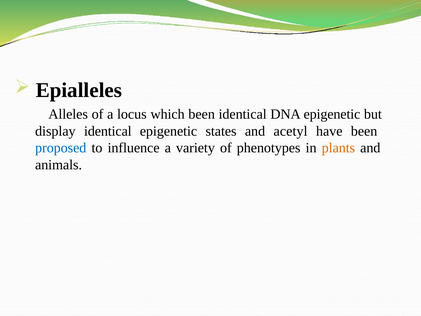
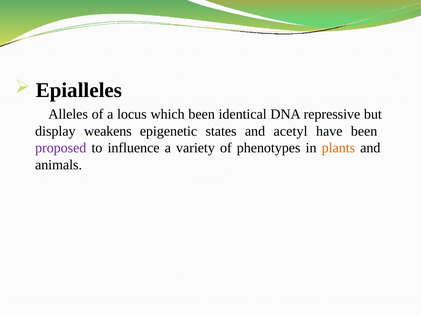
DNA epigenetic: epigenetic -> repressive (332, 114)
display identical: identical -> weakens (108, 131)
proposed colour: blue -> purple (61, 148)
